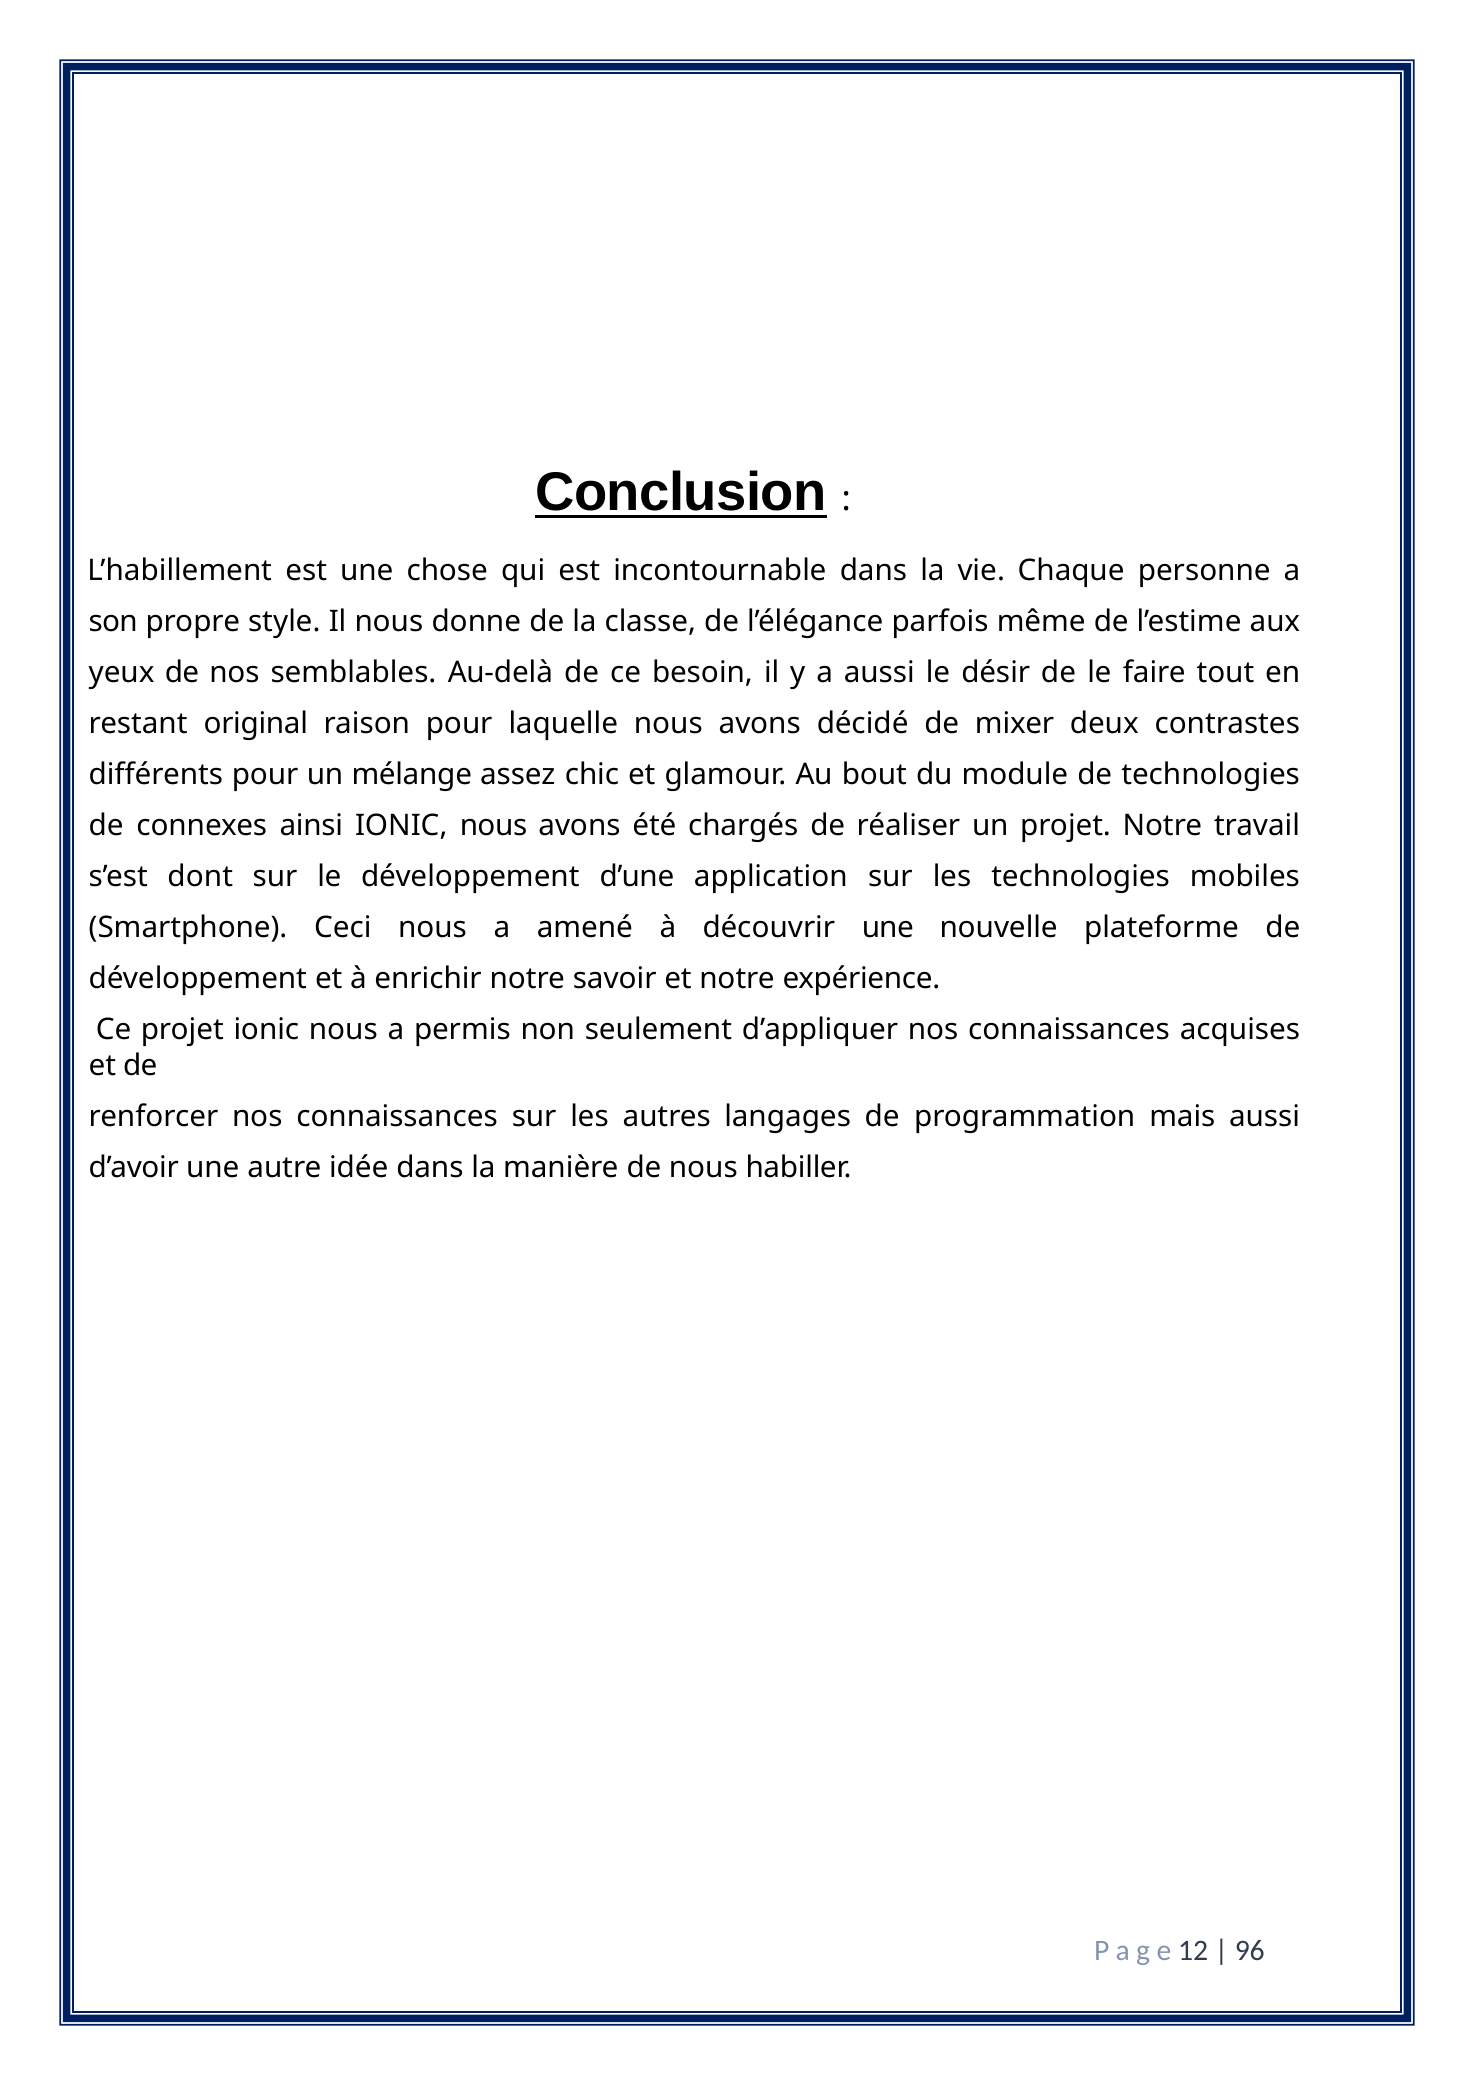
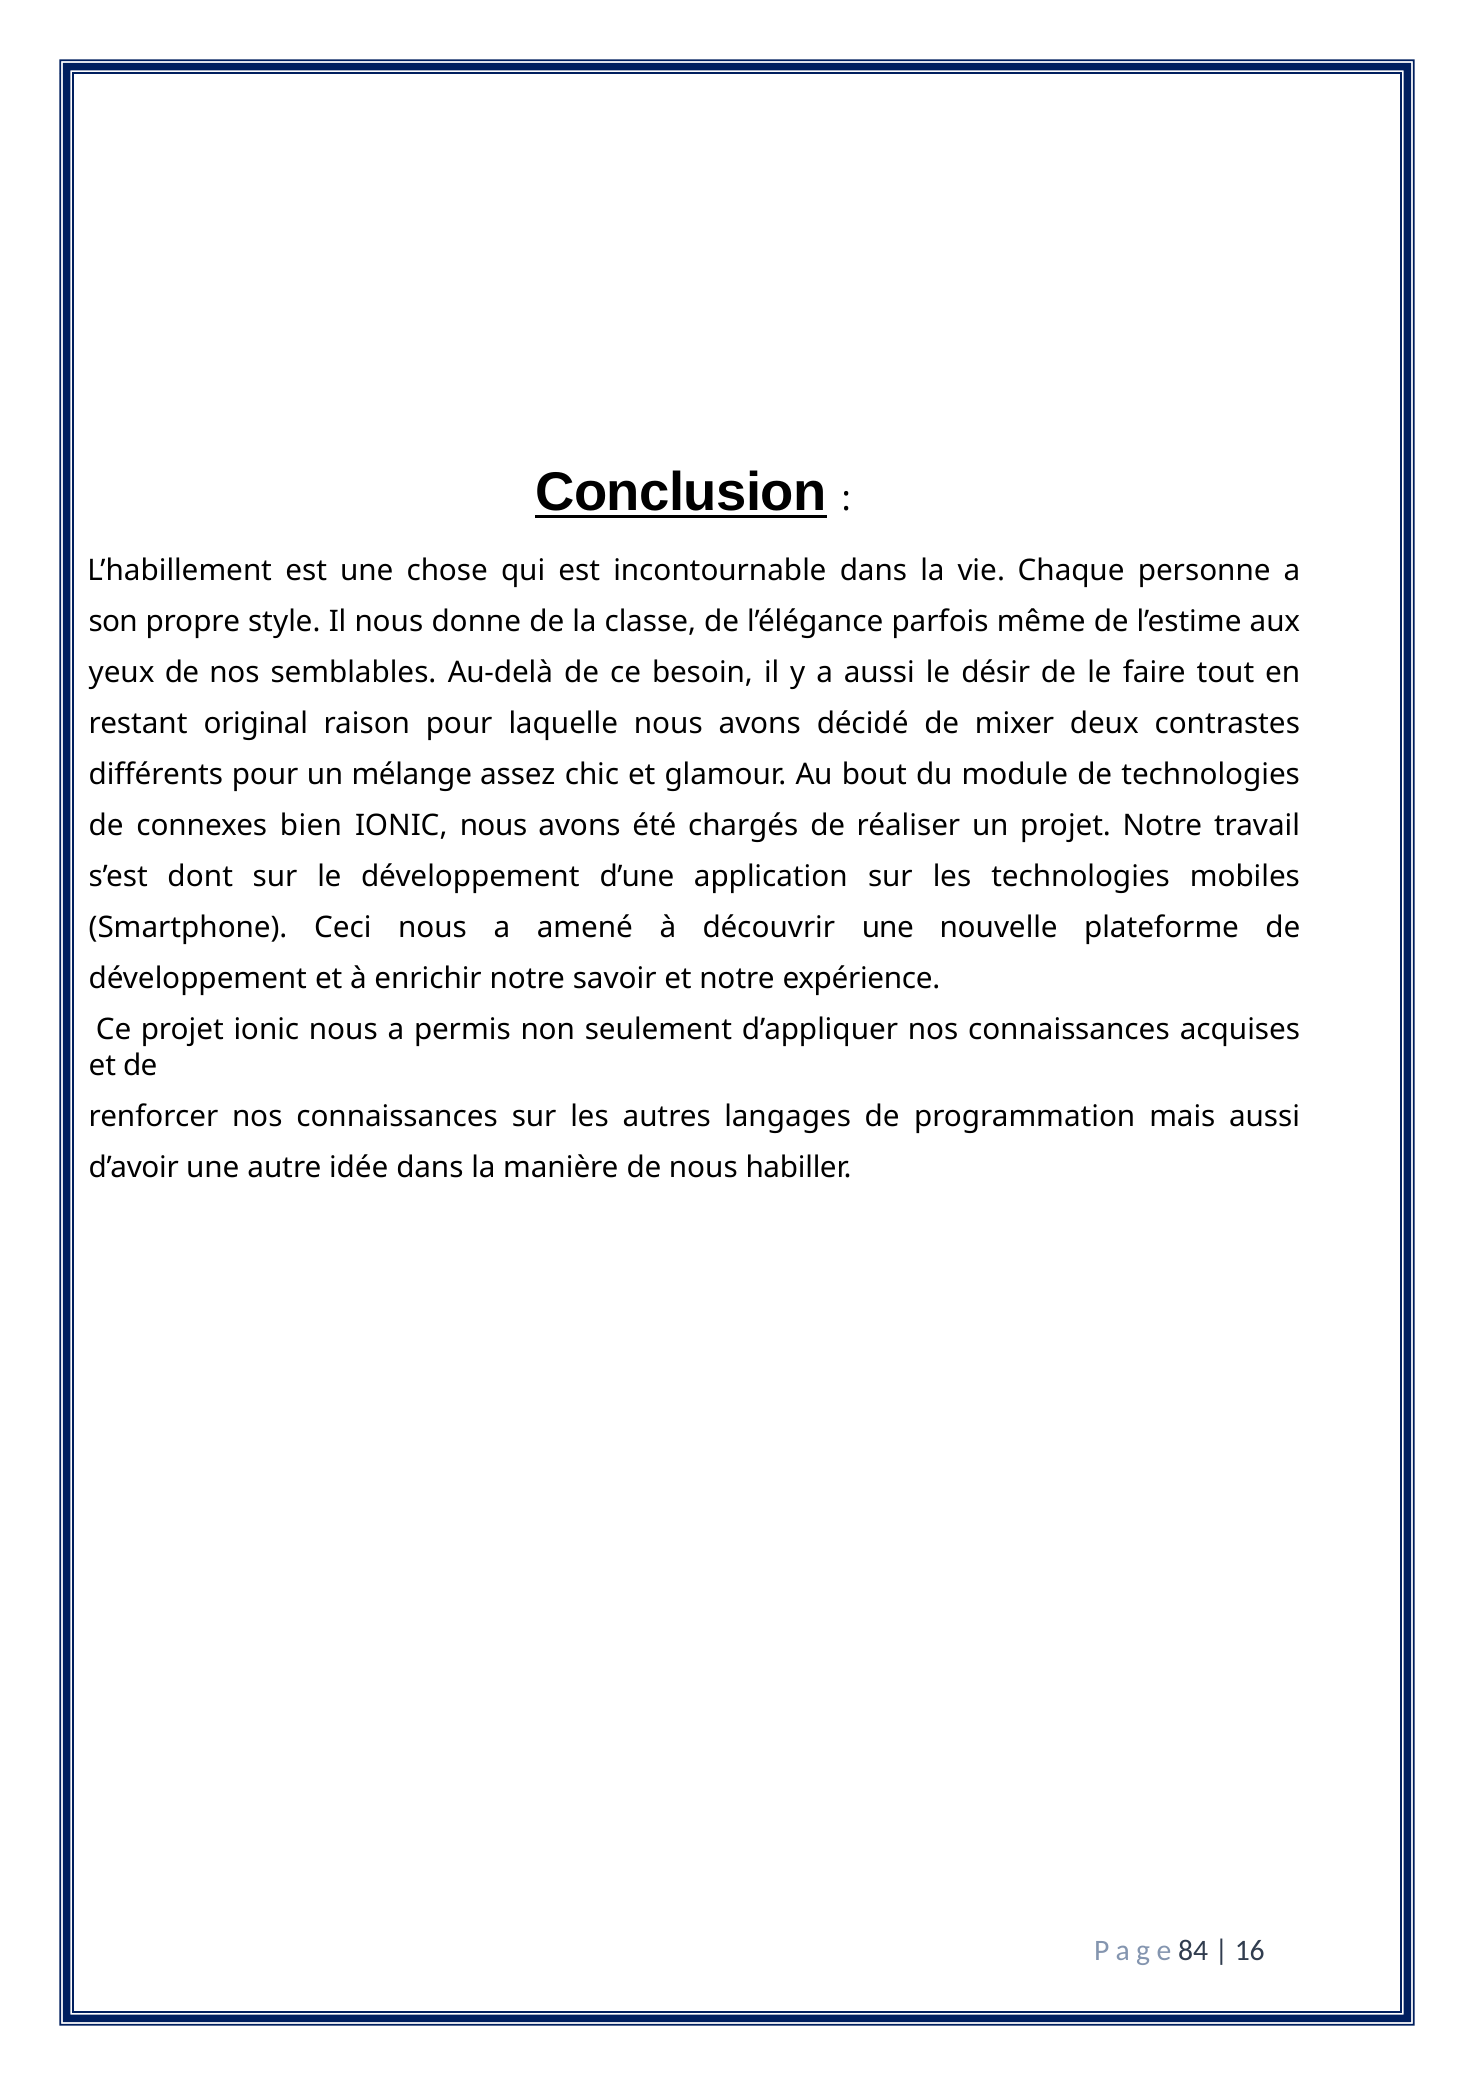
ainsi: ainsi -> bien (311, 826)
12: 12 -> 84 (1193, 1950)
96: 96 -> 16 (1250, 1950)
